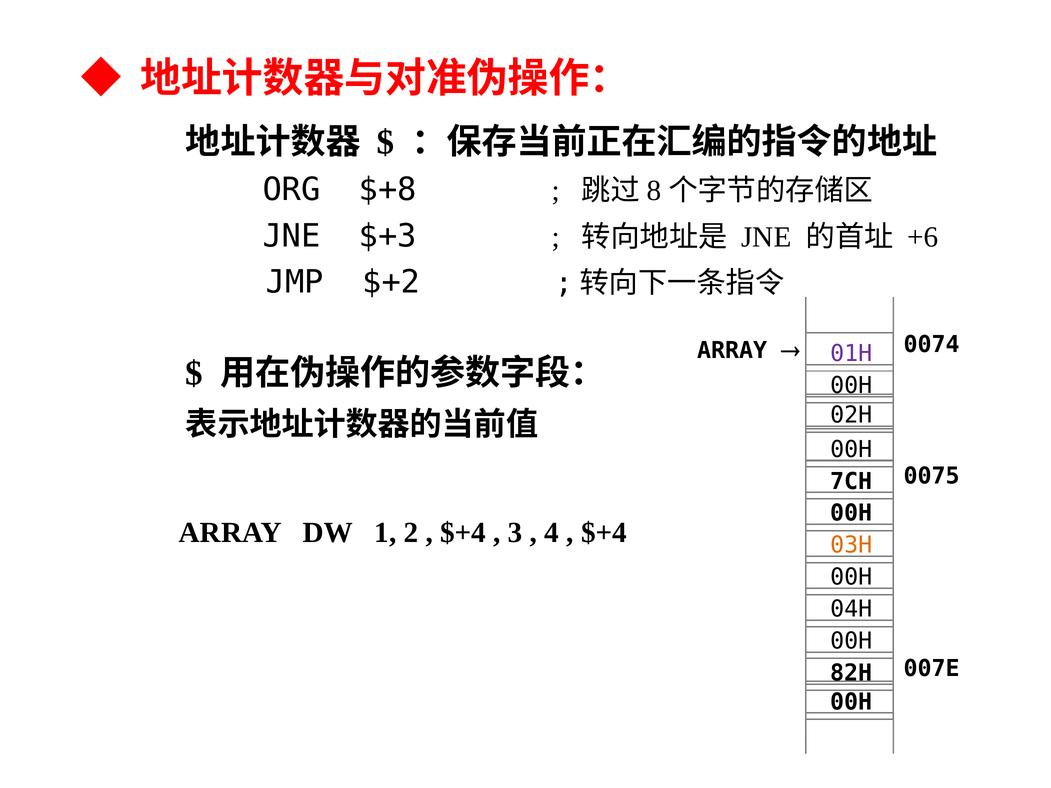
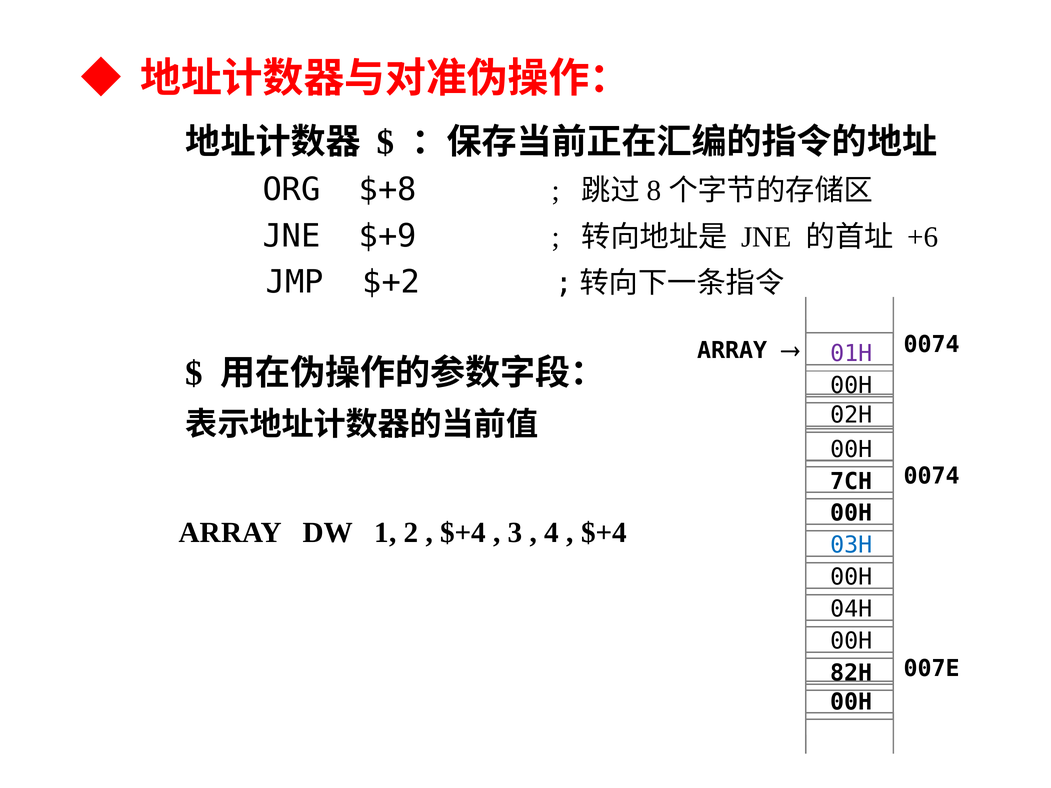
$+3: $+3 -> $+9 (388, 236)
0075: 0075 -> 0074 (932, 476)
03H colour: orange -> blue (851, 545)
